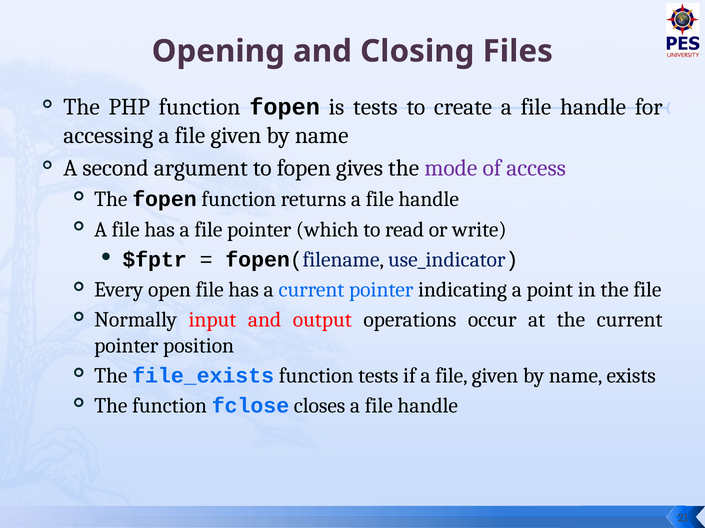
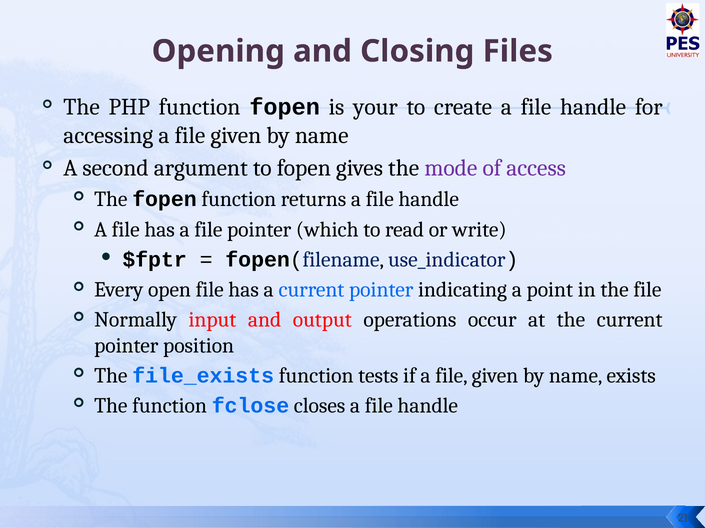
is tests: tests -> your (375, 107)
